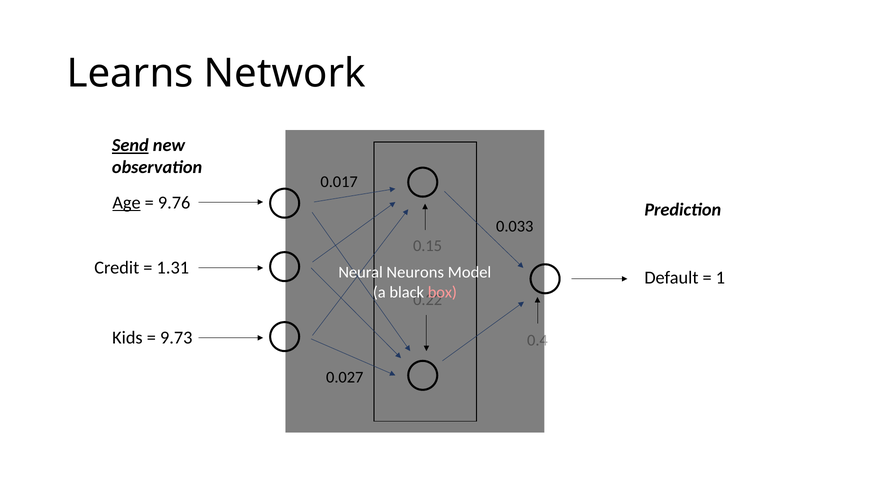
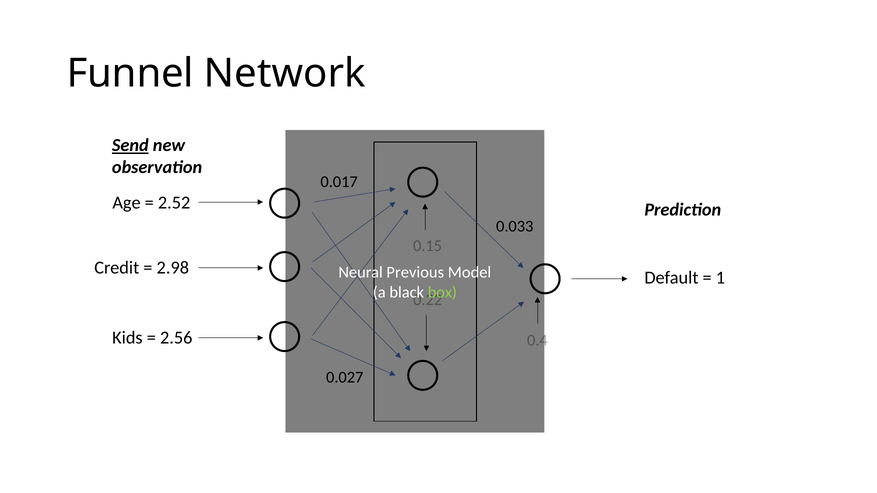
Learns: Learns -> Funnel (130, 74)
Age underline: present -> none (127, 203)
9.76: 9.76 -> 2.52 (174, 203)
1.31: 1.31 -> 2.98 (173, 268)
Neurons: Neurons -> Previous (415, 273)
box colour: pink -> light green (442, 292)
9.73: 9.73 -> 2.56 (176, 338)
